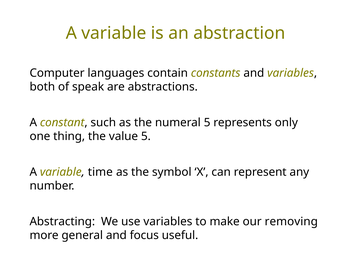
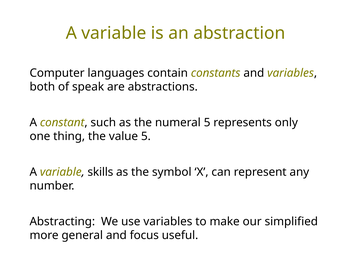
time: time -> skills (100, 172)
removing: removing -> simplified (291, 221)
